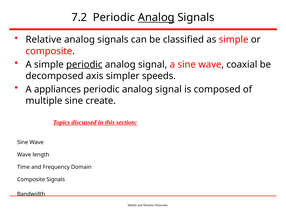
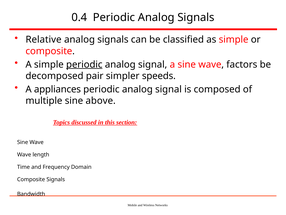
7.2: 7.2 -> 0.4 (79, 17)
Analog underline: present -> none (156, 17)
coaxial: coaxial -> factors (242, 64)
axis: axis -> pair (95, 76)
create: create -> above (101, 101)
